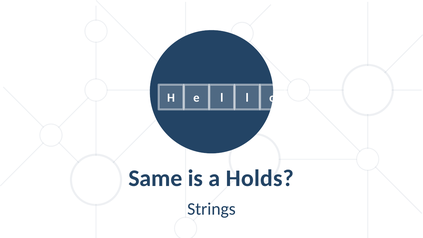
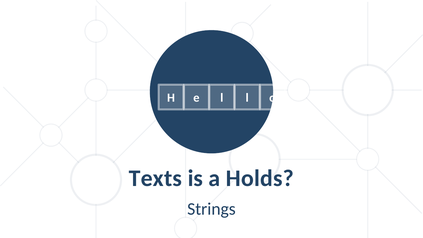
Same: Same -> Texts (155, 178)
